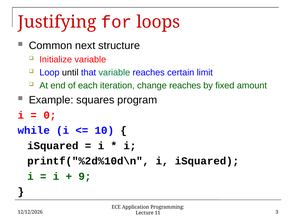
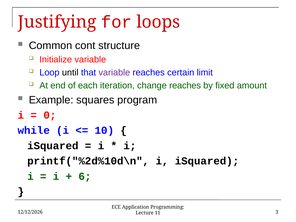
next: next -> cont (85, 46)
variable colour: green -> purple (114, 72)
9: 9 -> 6 (85, 176)
